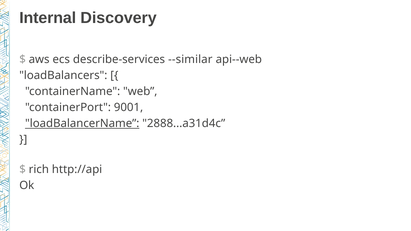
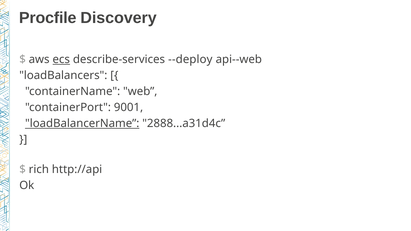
Internal: Internal -> Procfile (48, 18)
ecs underline: none -> present (61, 59)
--similar: --similar -> --deploy (190, 59)
